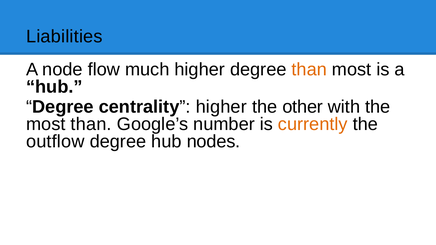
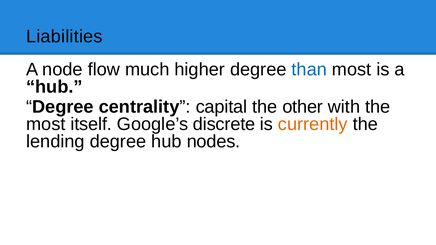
than colour: orange -> blue (309, 70)
centrality higher: higher -> capital (221, 107)
most than: than -> itself (91, 124)
number: number -> discrete (224, 124)
outflow: outflow -> lending (55, 142)
